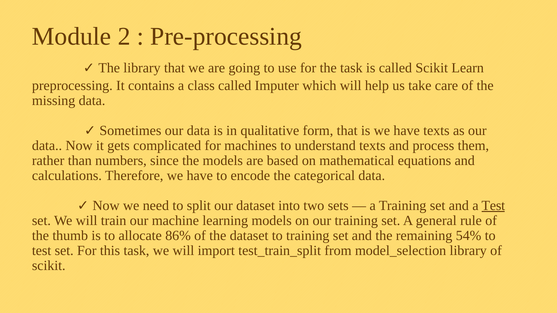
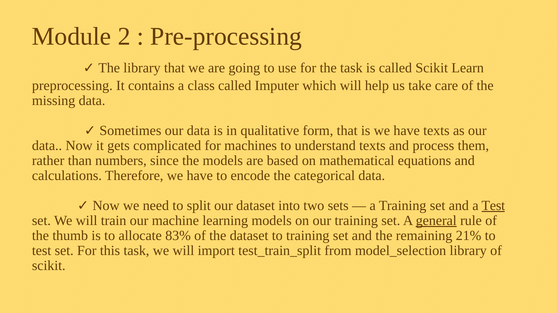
general underline: none -> present (436, 221)
86%: 86% -> 83% (178, 236)
54%: 54% -> 21% (469, 236)
